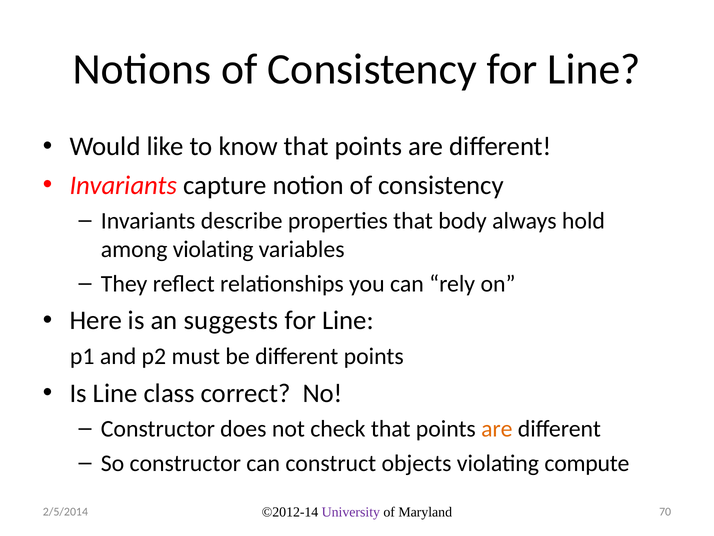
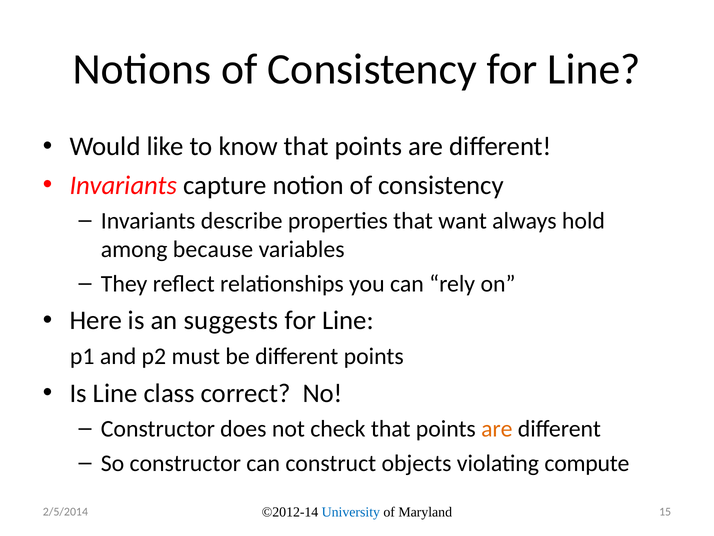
body: body -> want (463, 221)
among violating: violating -> because (213, 249)
University colour: purple -> blue (351, 512)
70: 70 -> 15 (665, 511)
